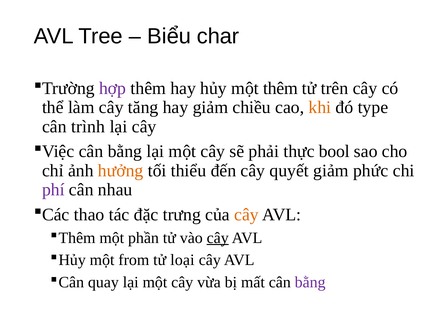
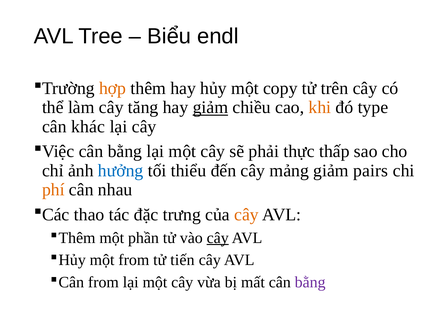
char: char -> endl (218, 36)
hợp colour: purple -> orange (113, 88)
một thêm: thêm -> copy (280, 88)
giảm underline: none -> present (210, 108)
trình: trình -> khác (88, 127)
bool: bool -> thấp (334, 152)
hưởng colour: orange -> blue (121, 171)
quyết: quyết -> mảng (289, 171)
phức: phức -> pairs (371, 171)
phí colour: purple -> orange (53, 190)
loại: loại -> tiến (182, 260)
quay: quay -> from (103, 282)
